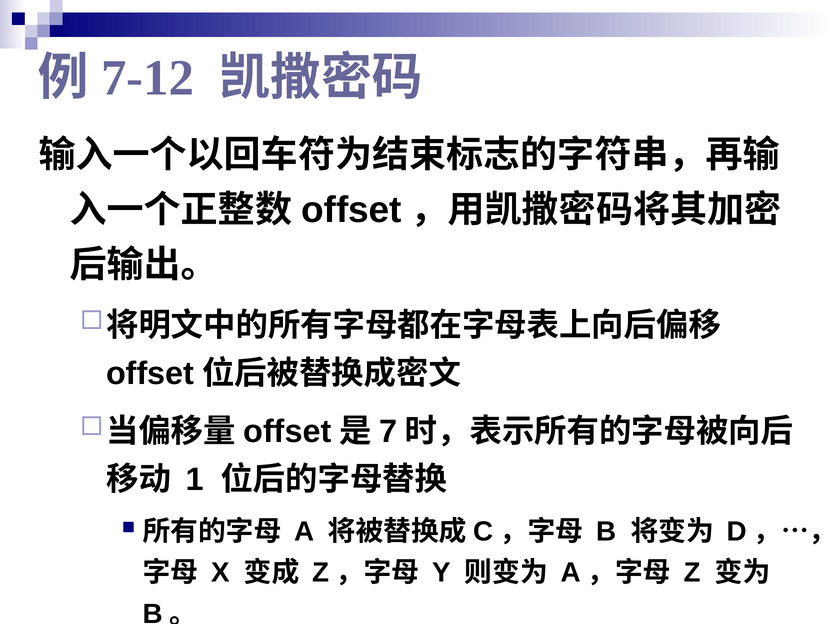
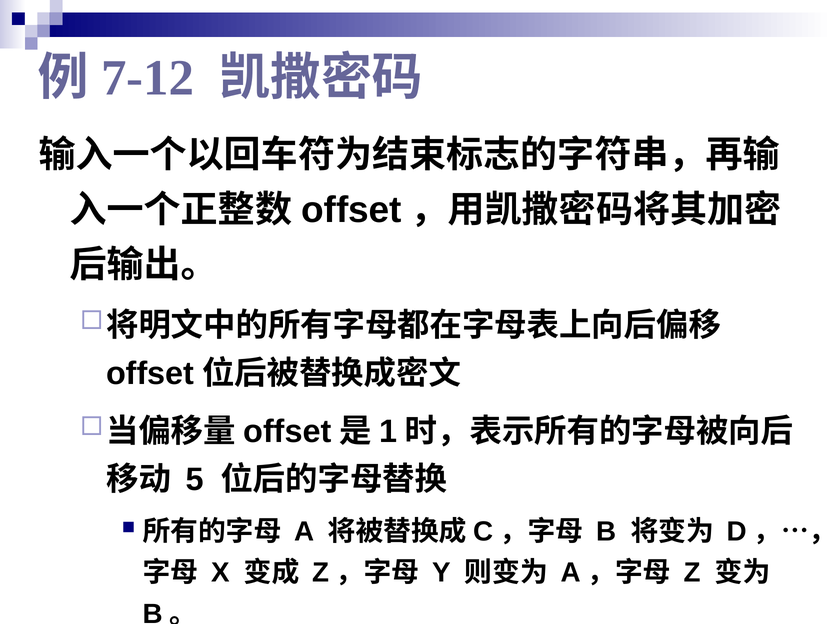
7: 7 -> 1 (388, 432)
1: 1 -> 5 (195, 480)
